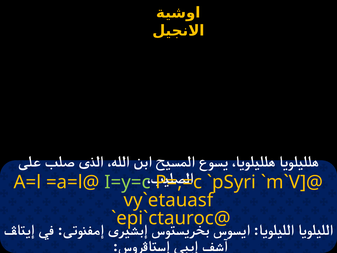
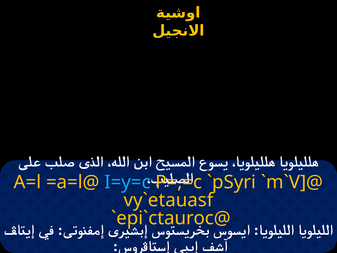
I=y=c colour: light green -> light blue (128, 182)
